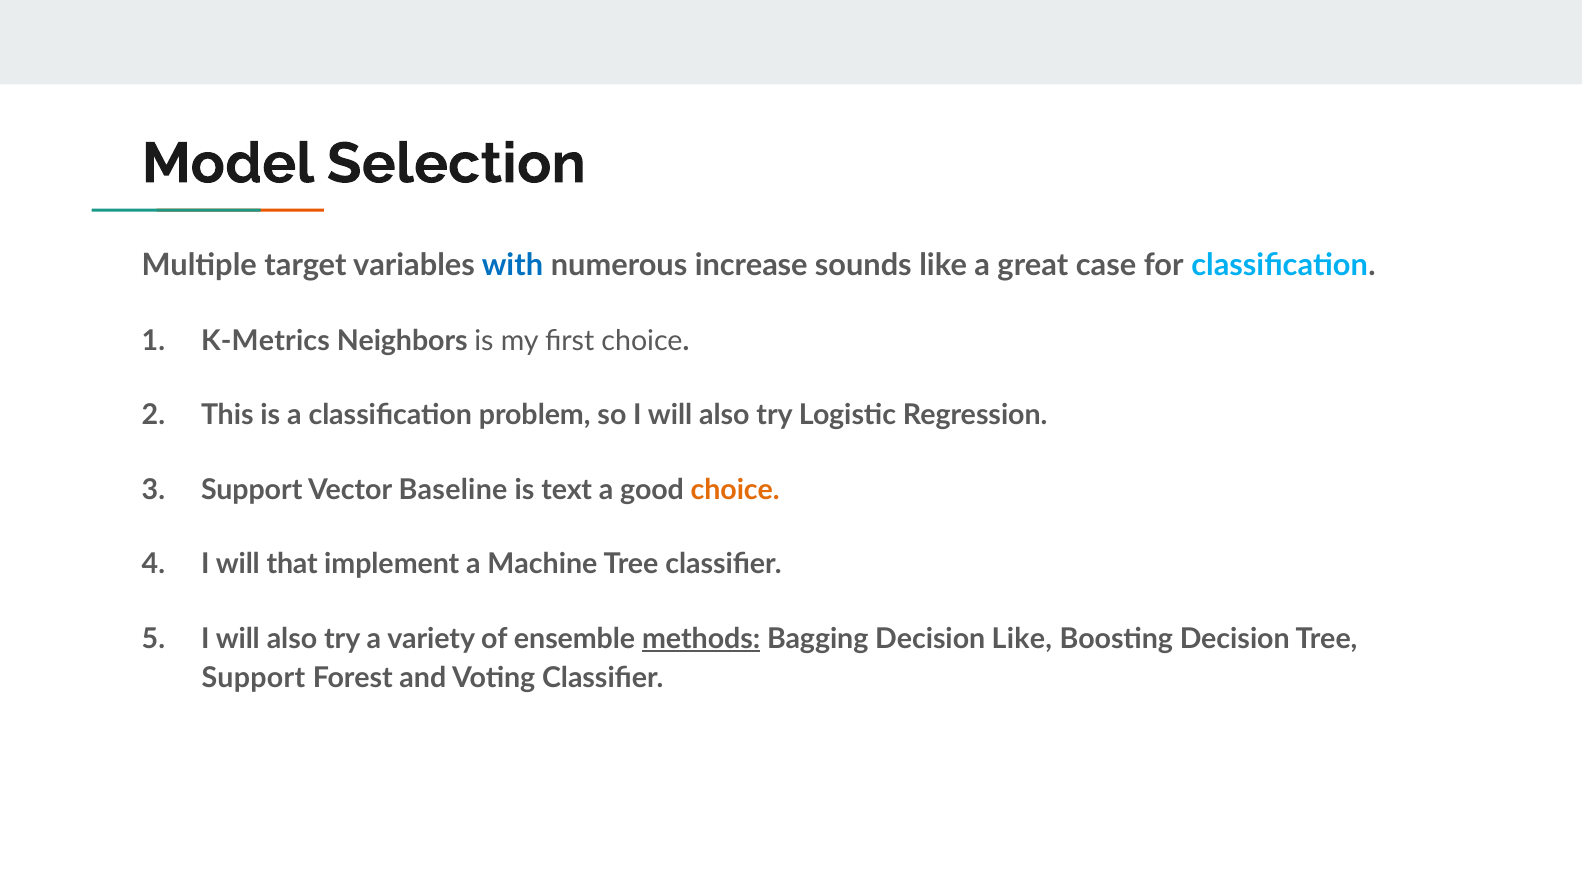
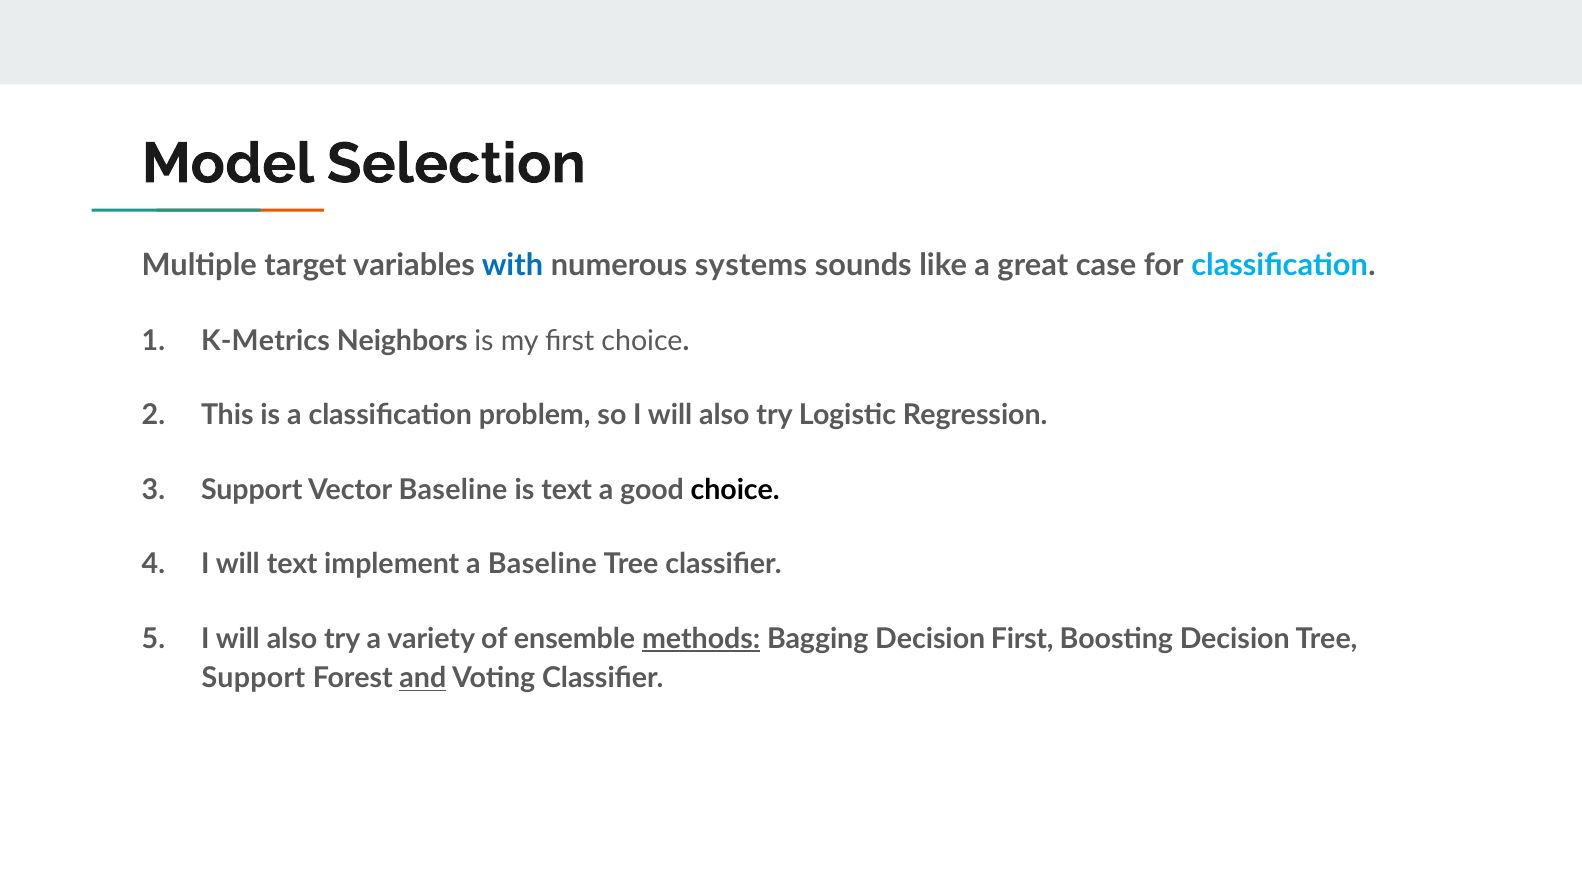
increase: increase -> systems (751, 265)
choice colour: orange -> black (735, 490)
will that: that -> text (292, 564)
a Machine: Machine -> Baseline (542, 564)
Decision Like: Like -> First (1022, 639)
and underline: none -> present (423, 678)
